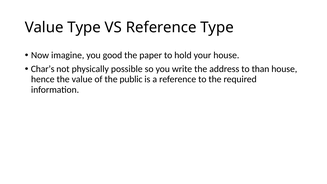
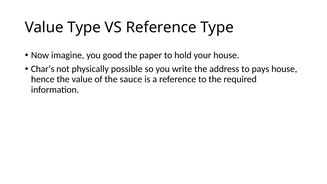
than: than -> pays (260, 69)
public: public -> sauce (131, 79)
